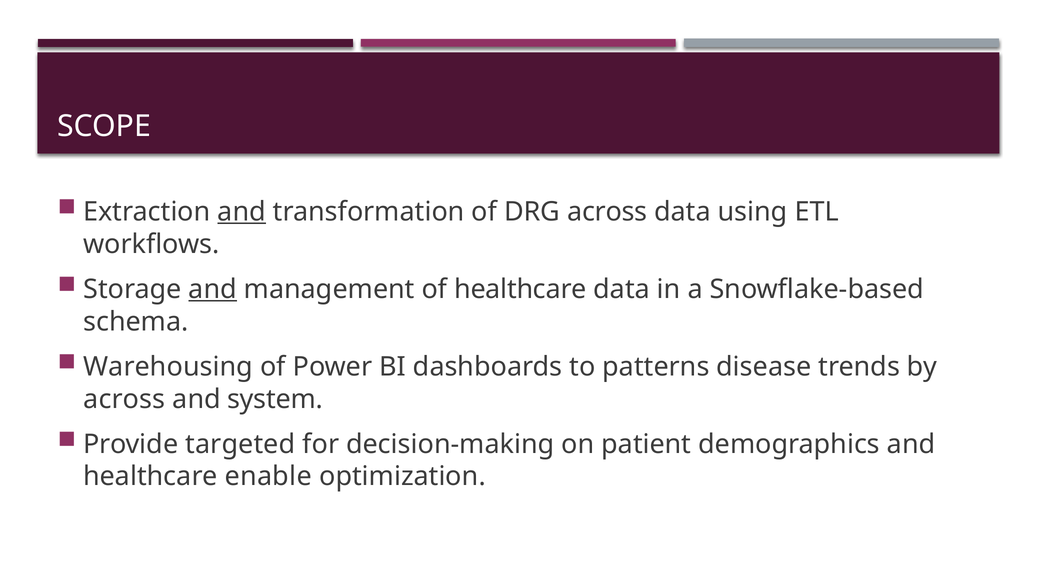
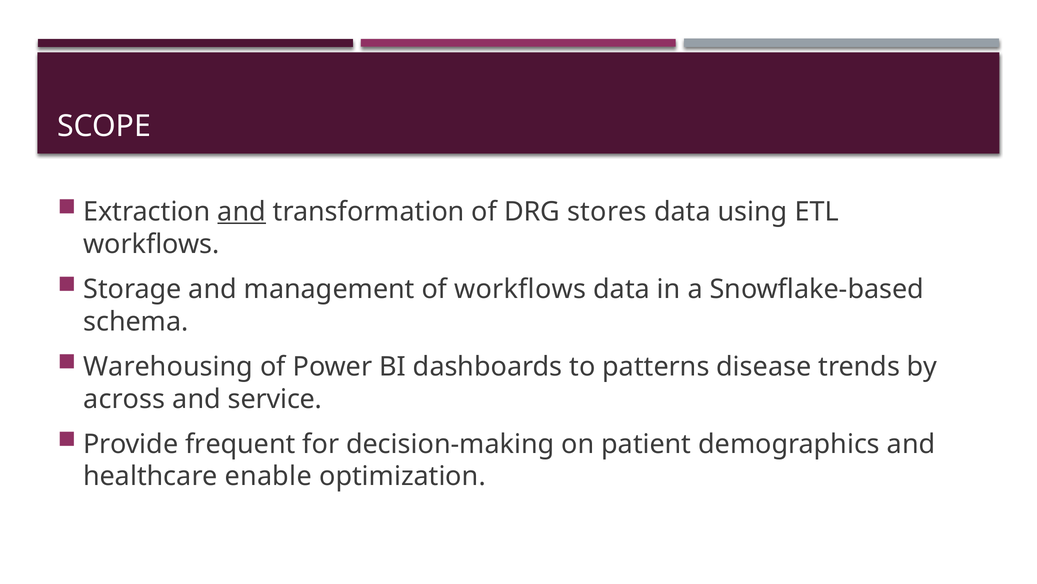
DRG across: across -> stores (607, 212)
and underline: present -> none (213, 289)
of healthcare: healthcare -> workflows (520, 289)
system: system -> service (275, 399)
targeted: targeted -> frequent (240, 444)
